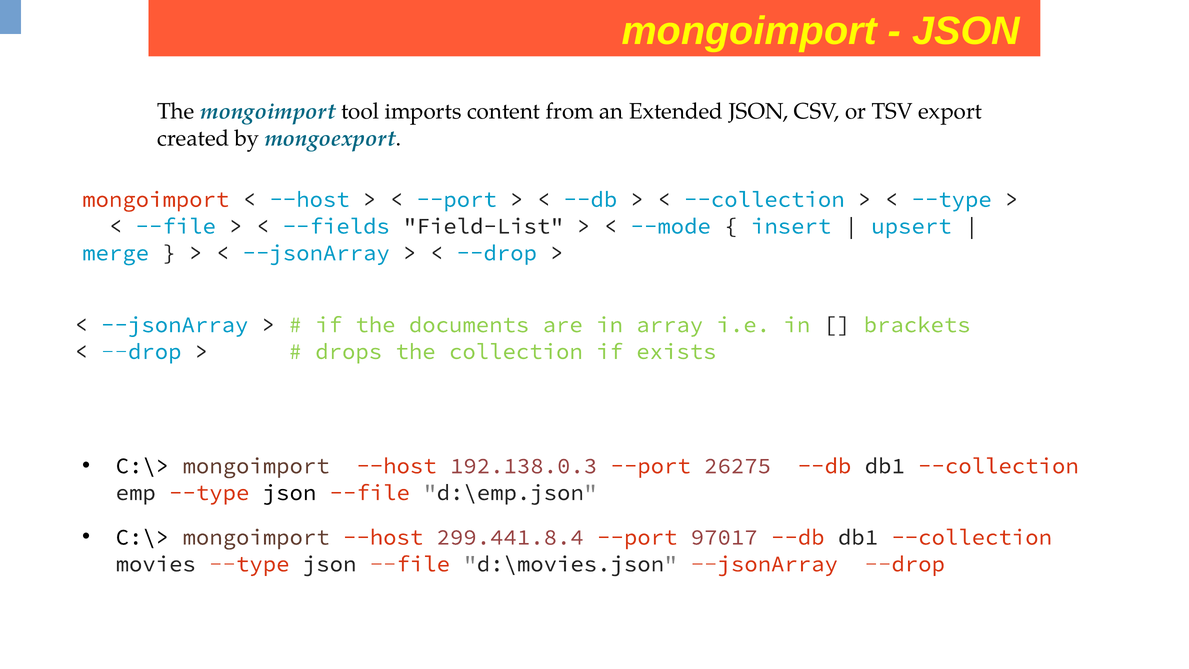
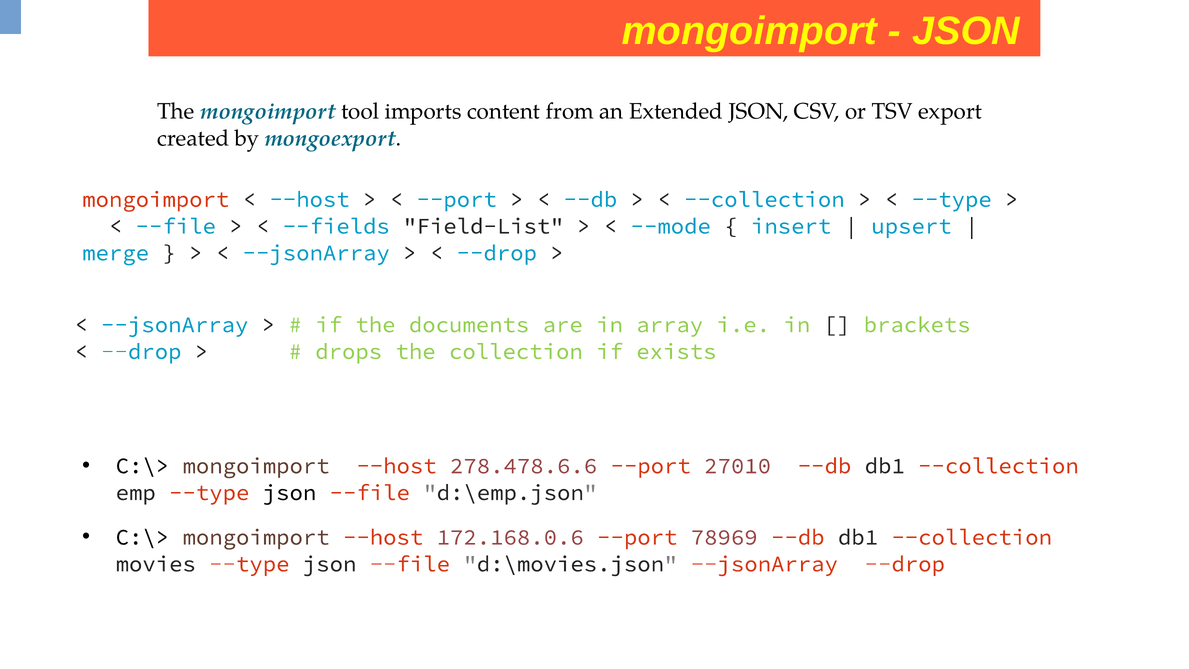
192.138.0.3: 192.138.0.3 -> 278.478.6.6 (524, 466)
26275: 26275 -> 27010 (738, 466)
299.441.8.4: 299.441.8.4 -> 172.168.0.6 (510, 537)
97017: 97017 -> 78969 (724, 537)
